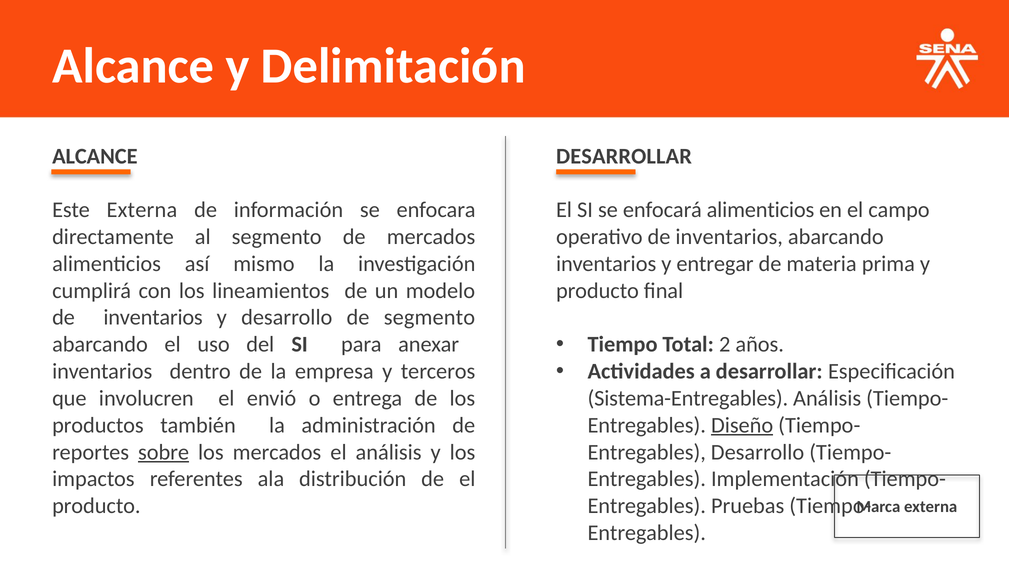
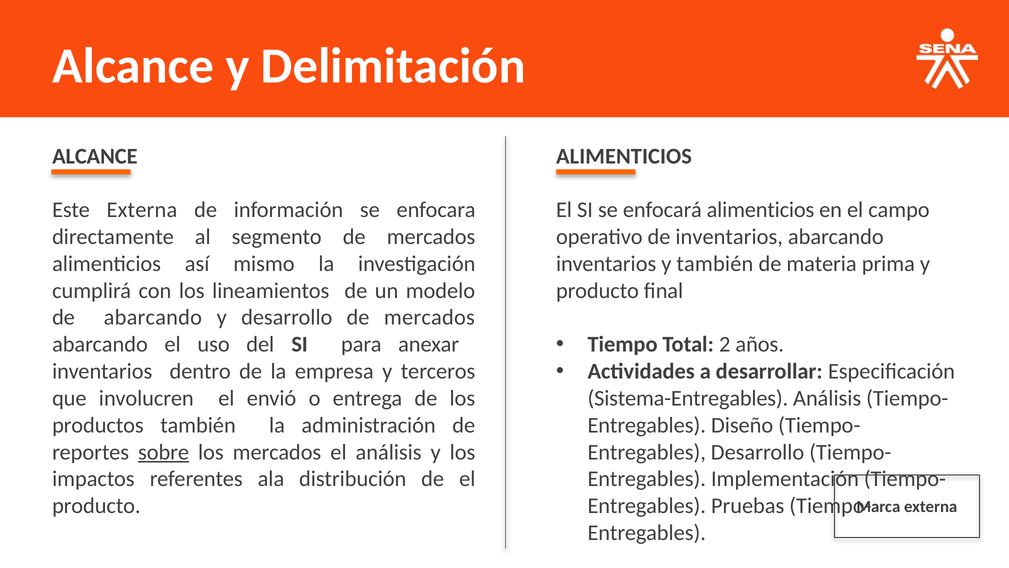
DESARROLLAR: DESARROLLAR -> ALIMENTICIOS (624, 156)
y entregar: entregar -> también (715, 264)
inventarios: inventarios -> abarcando (153, 317)
desarrollo de segmento: segmento -> mercados (429, 317)
Diseño underline: present -> none (742, 425)
